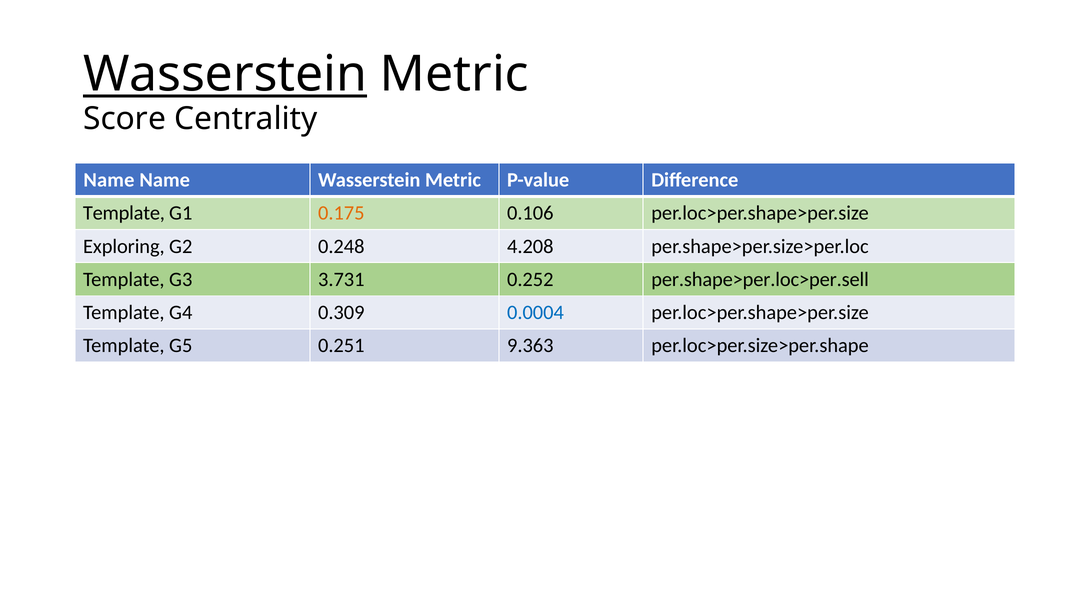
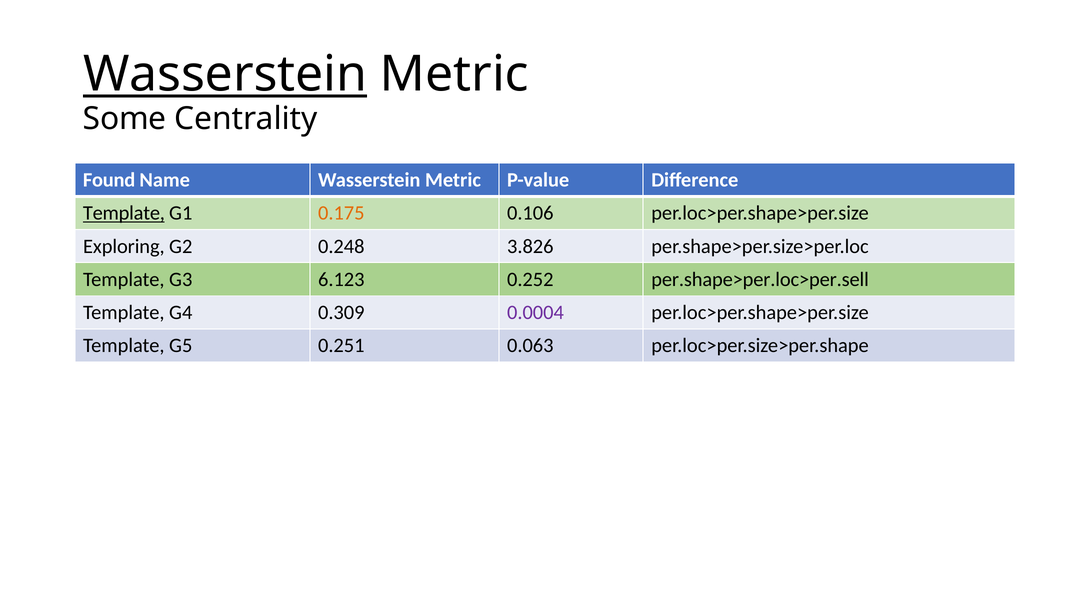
Score: Score -> Some (125, 119)
Name: Name -> Found (109, 180)
Template underline: none -> present (124, 213)
4.208: 4.208 -> 3.826 (530, 246)
3.731: 3.731 -> 6.123 (341, 279)
0.0004 colour: blue -> purple (535, 313)
9.363: 9.363 -> 0.063 (530, 346)
